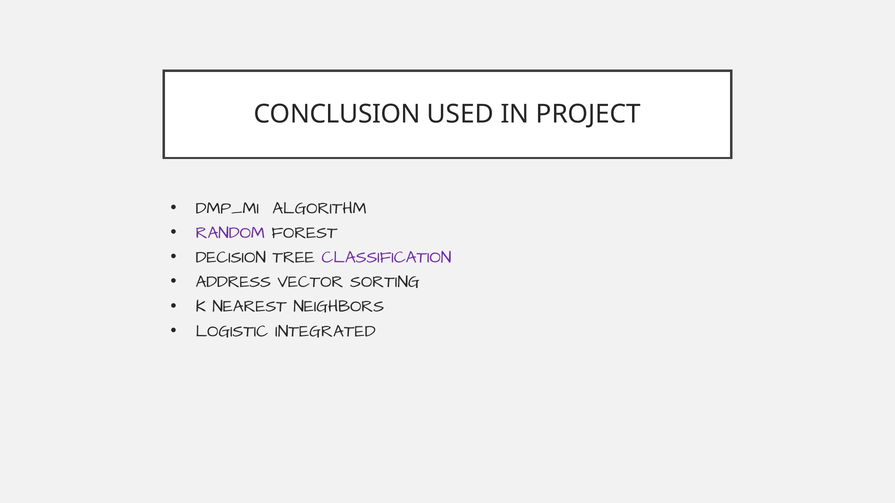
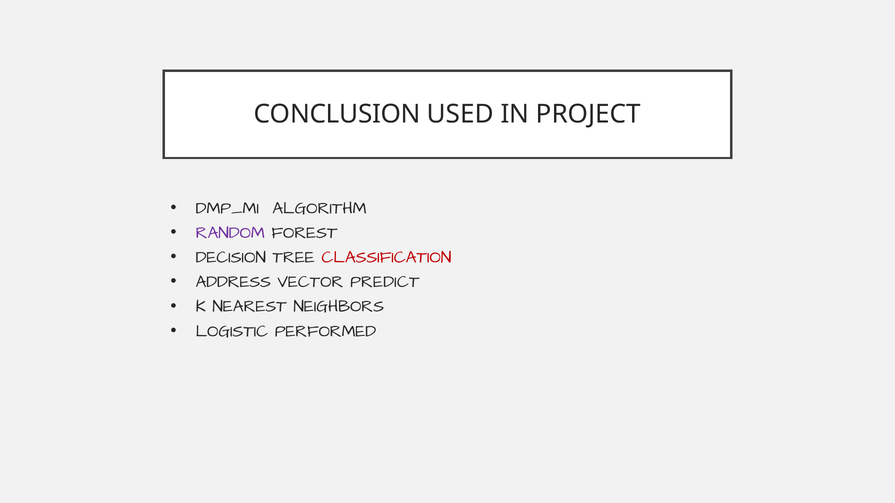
CLASSIFICATION colour: purple -> red (386, 257)
SORTING: SORTING -> PREDICT (385, 282)
INTEGRATED: INTEGRATED -> PERFORMED (326, 331)
